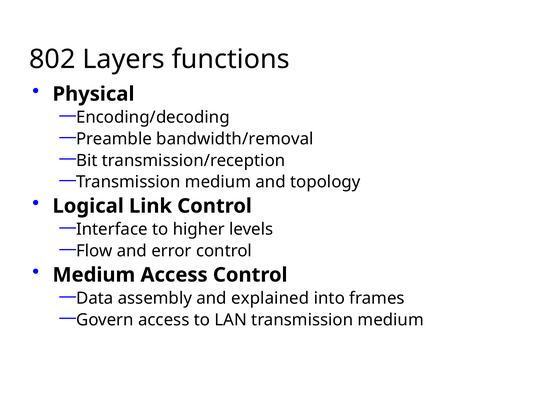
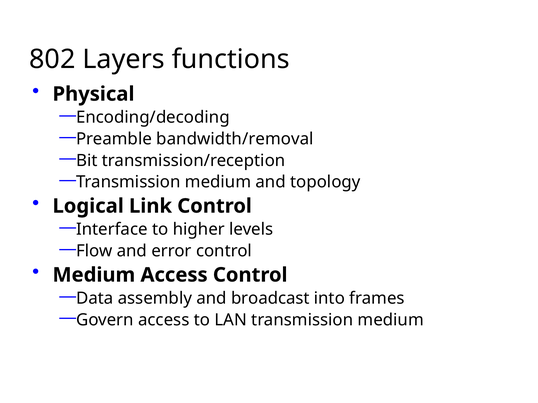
explained: explained -> broadcast (270, 298)
